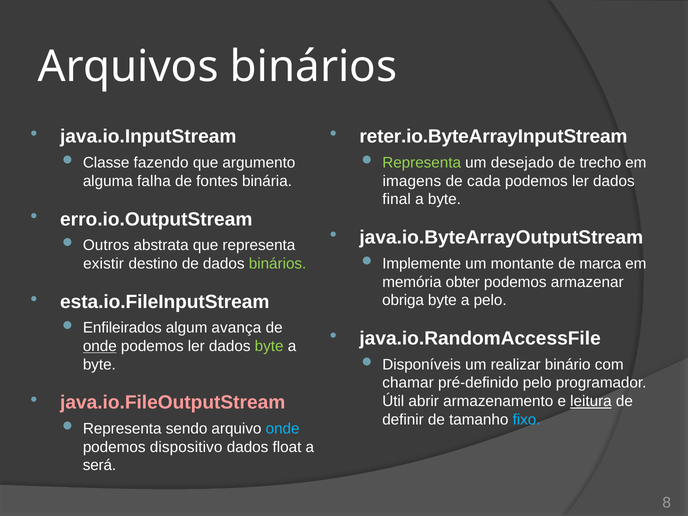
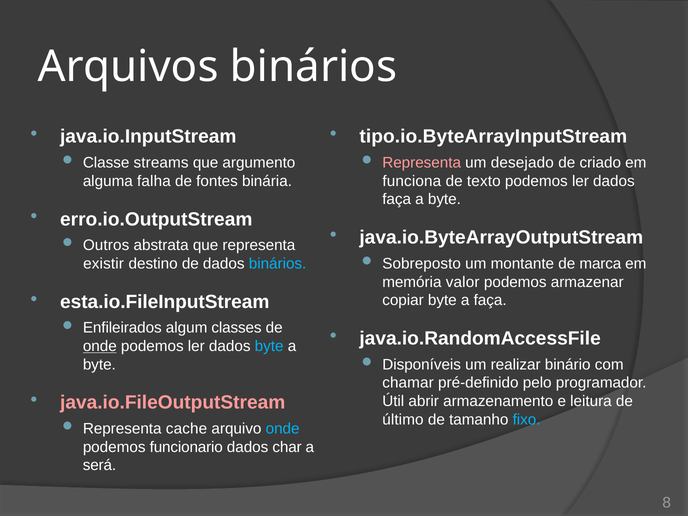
reter.io.ByteArrayInputStream: reter.io.ByteArrayInputStream -> tipo.io.ByteArrayInputStream (493, 137)
fazendo: fazendo -> streams (161, 163)
Representa colour: light green -> pink (422, 163)
trecho: trecho -> criado (600, 163)
imagens: imagens -> funciona (412, 181)
cada: cada -> texto (484, 181)
final: final -> faça (397, 199)
Implemente: Implemente -> Sobreposto (422, 264)
binários colour: light green -> light blue (278, 264)
obter: obter -> valor (463, 282)
obriga: obriga -> copiar (403, 300)
a pelo: pelo -> faça (490, 300)
avança: avança -> classes (237, 328)
byte colour: light green -> light blue (269, 346)
leitura underline: present -> none (591, 401)
definir: definir -> último (403, 420)
sendo: sendo -> cache (187, 429)
dispositivo: dispositivo -> funcionario (186, 447)
float: float -> char (287, 447)
